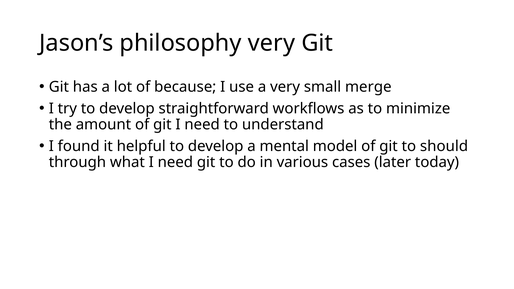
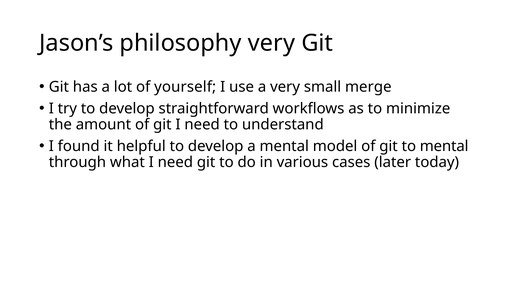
because: because -> yourself (185, 87)
to should: should -> mental (444, 146)
